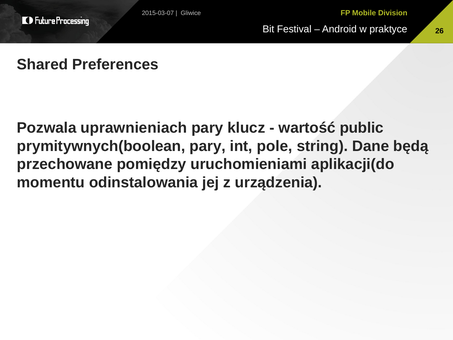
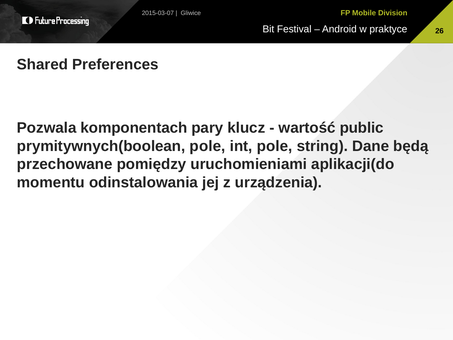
uprawnieniach: uprawnieniach -> komponentach (134, 128)
prymitywnych(boolean pary: pary -> pole (208, 146)
